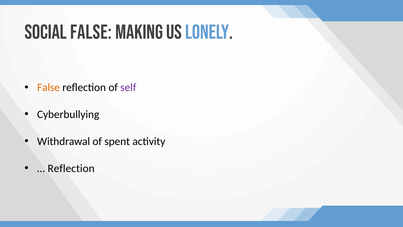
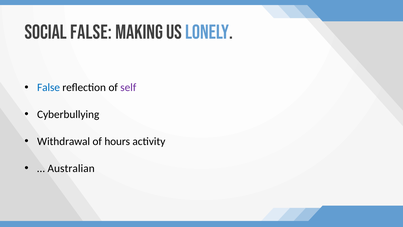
False colour: orange -> blue (49, 88)
spent: spent -> hours (117, 141)
Reflection: Reflection -> Australian (71, 168)
